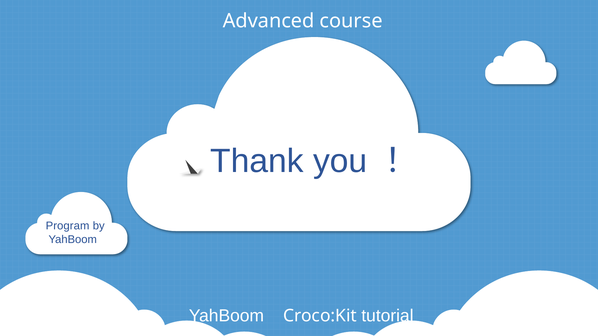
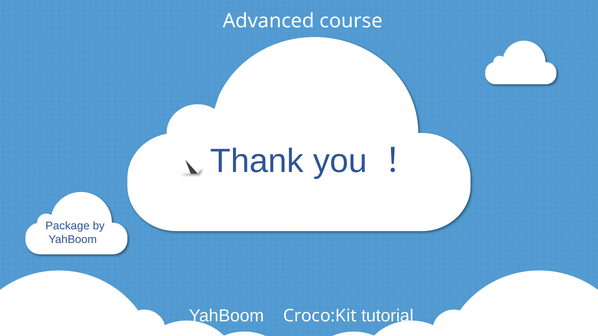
Program: Program -> Package (68, 226)
